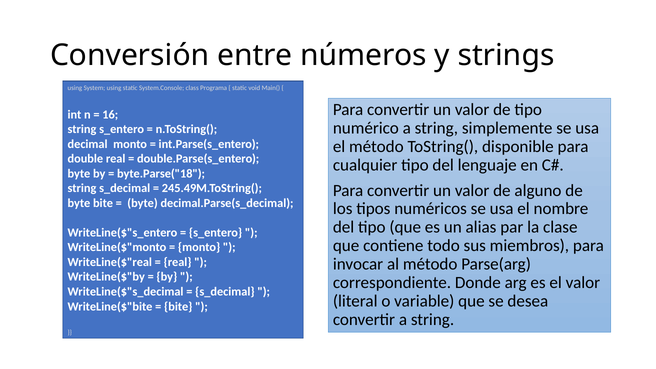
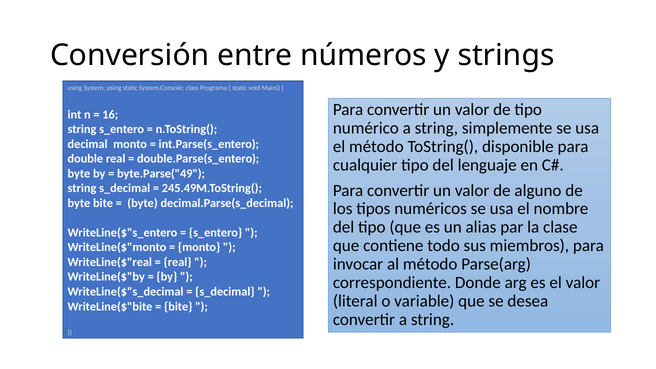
byte.Parse("18: byte.Parse("18 -> byte.Parse("49 (161, 174)
